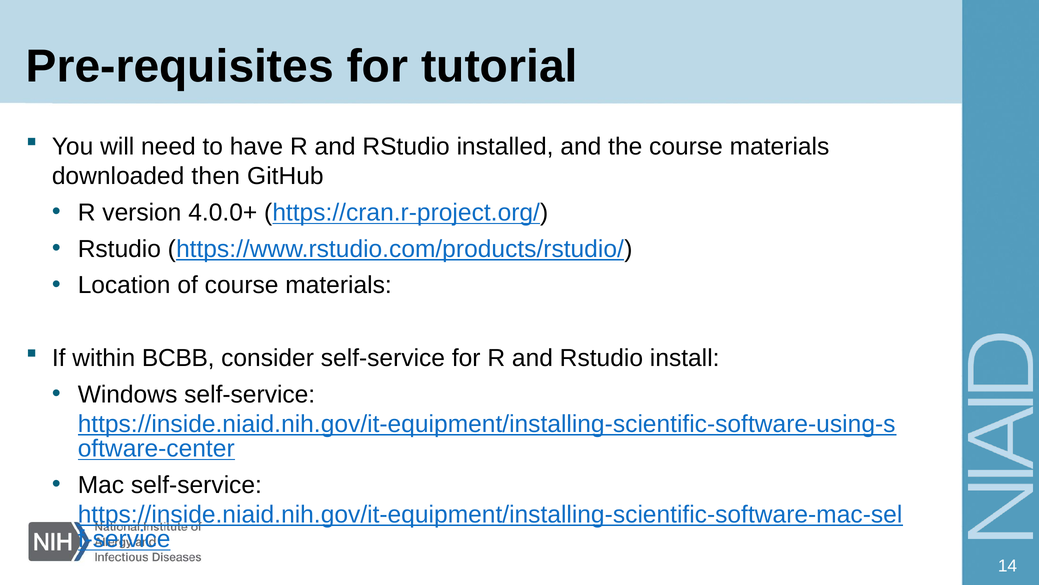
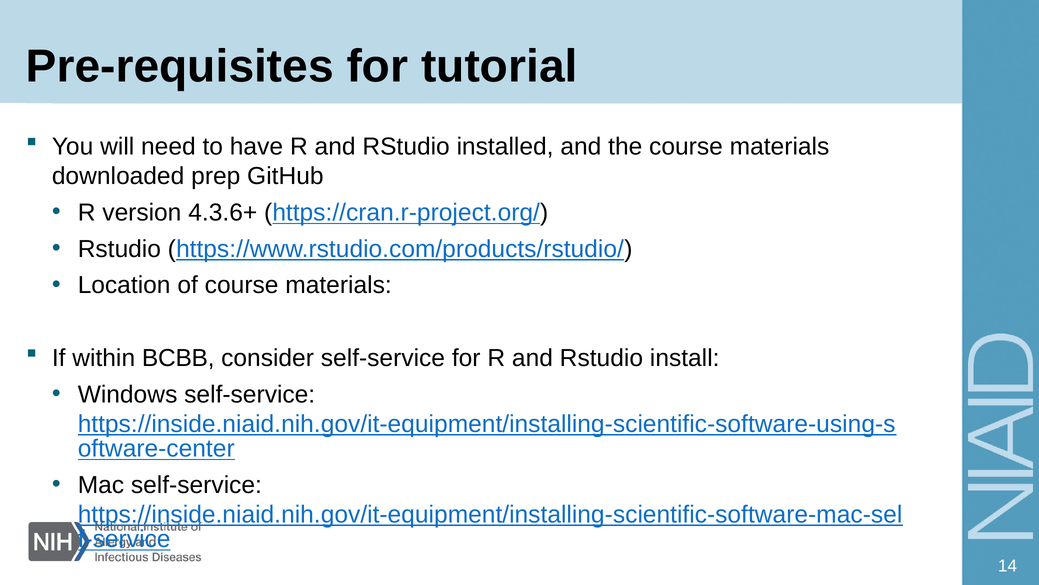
then: then -> prep (216, 176)
4.0.0+: 4.0.0+ -> 4.3.6+ (223, 212)
